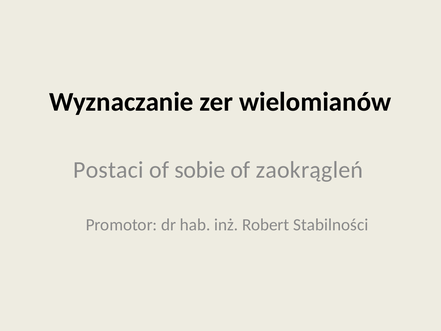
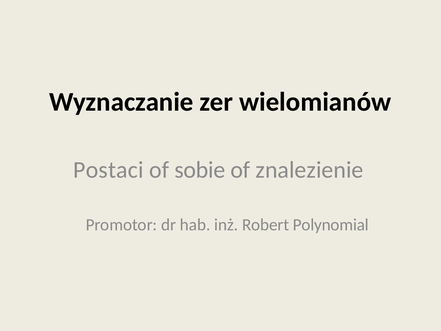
zaokrągleń: zaokrągleń -> znalezienie (310, 170)
Stabilności: Stabilności -> Polynomial (331, 225)
